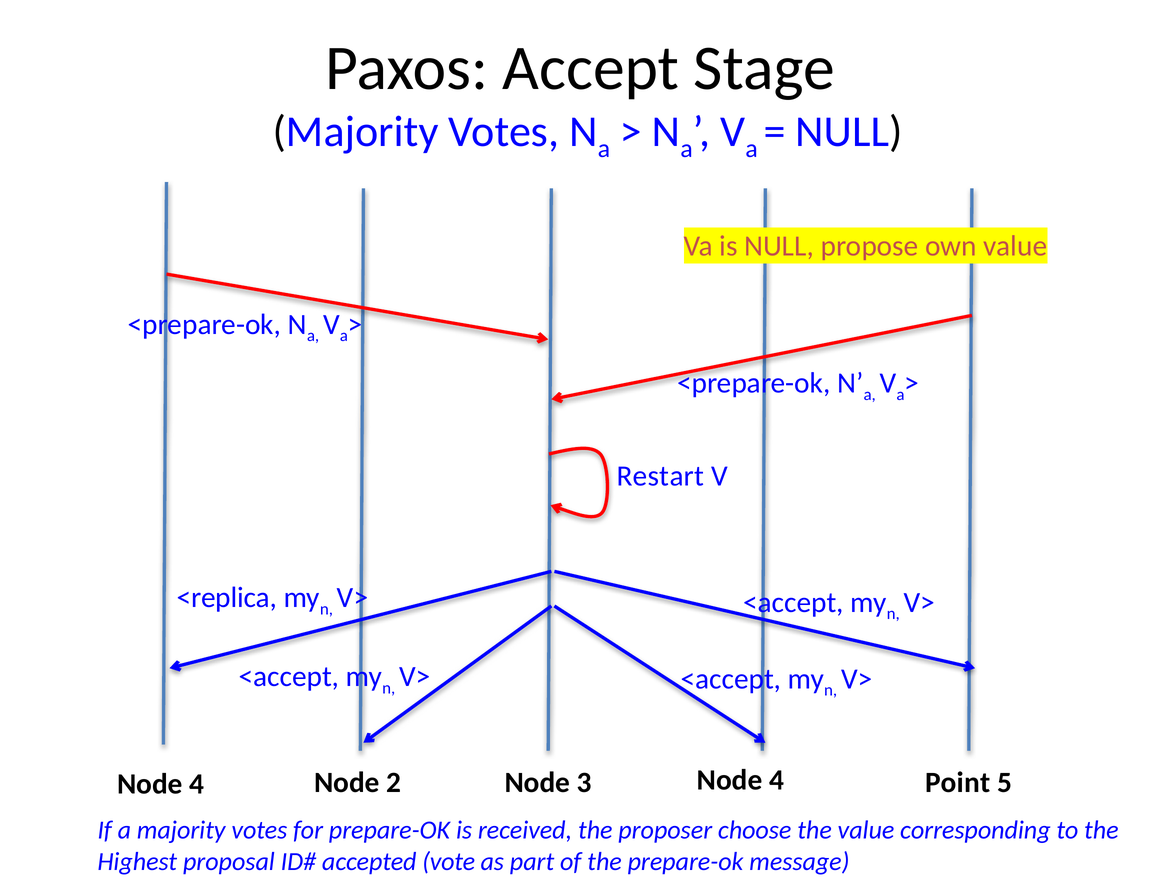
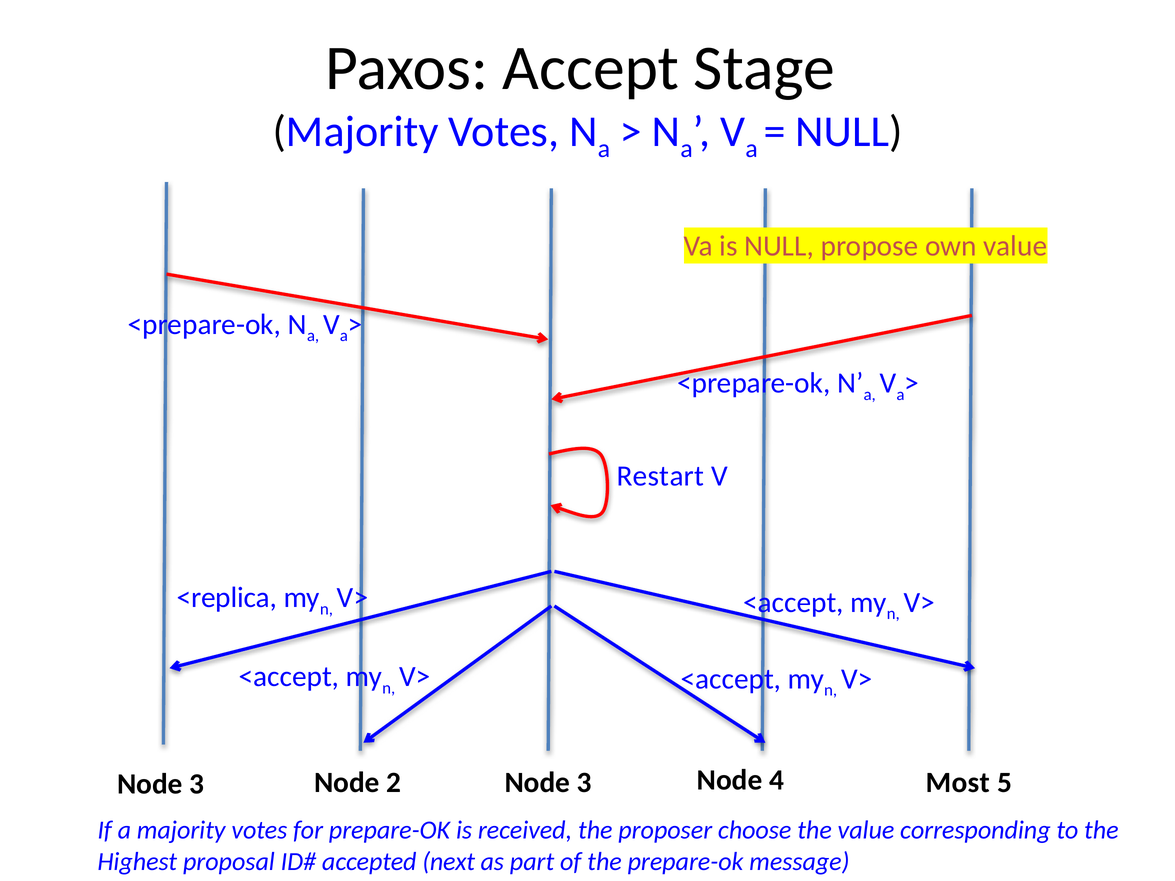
Point: Point -> Most (958, 783)
4: 4 -> 3 (197, 784)
vote: vote -> next (449, 862)
